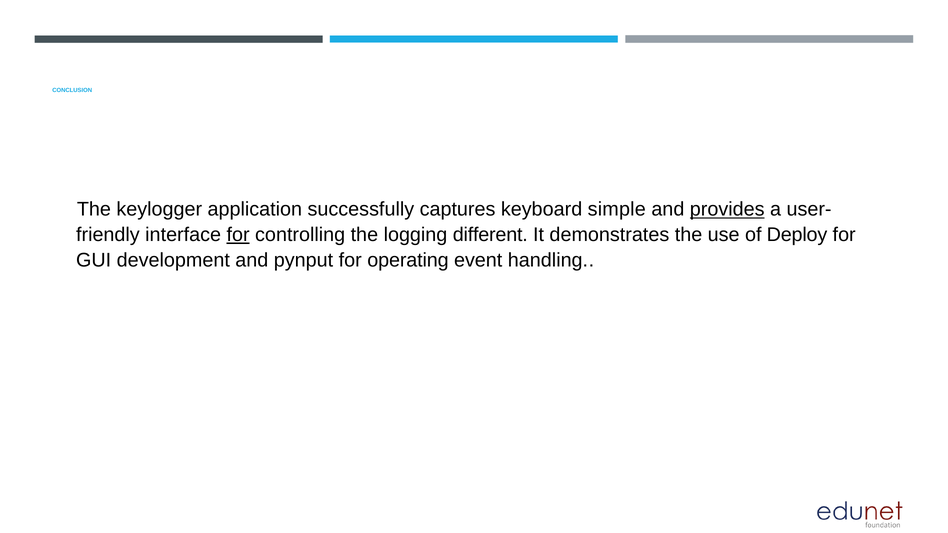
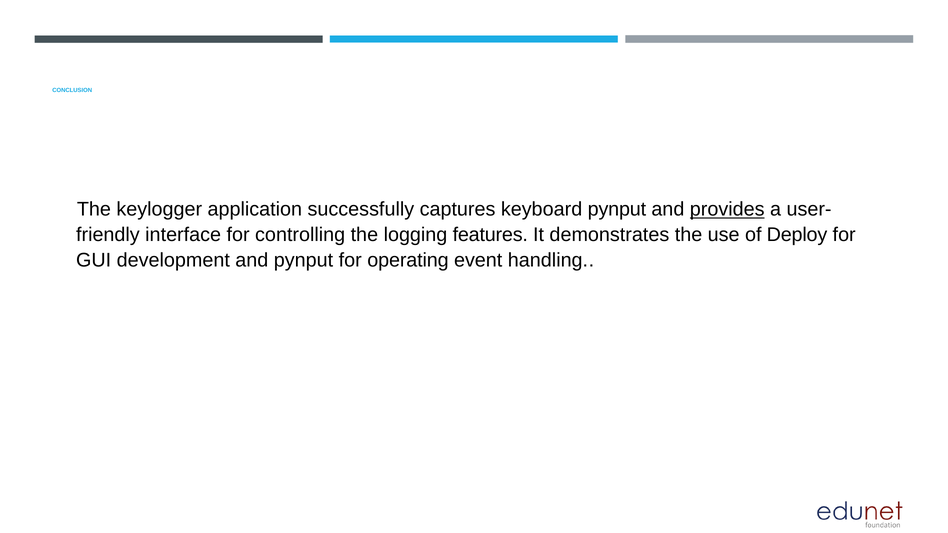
keyboard simple: simple -> pynput (617, 210)
for underline: present -> none (238, 235)
different: different -> features (490, 235)
